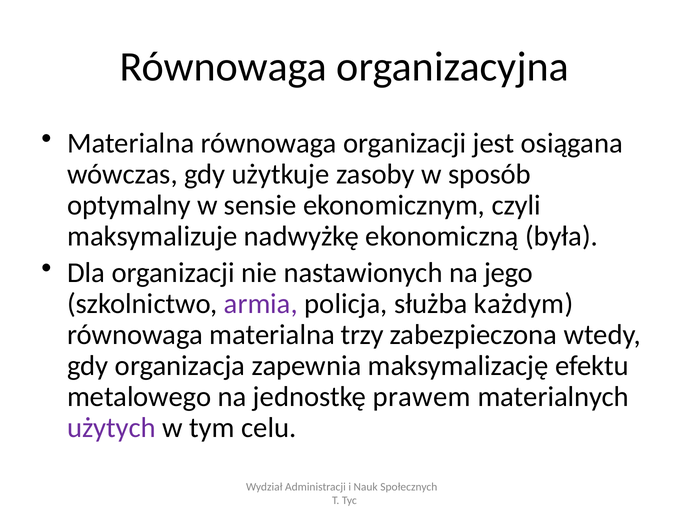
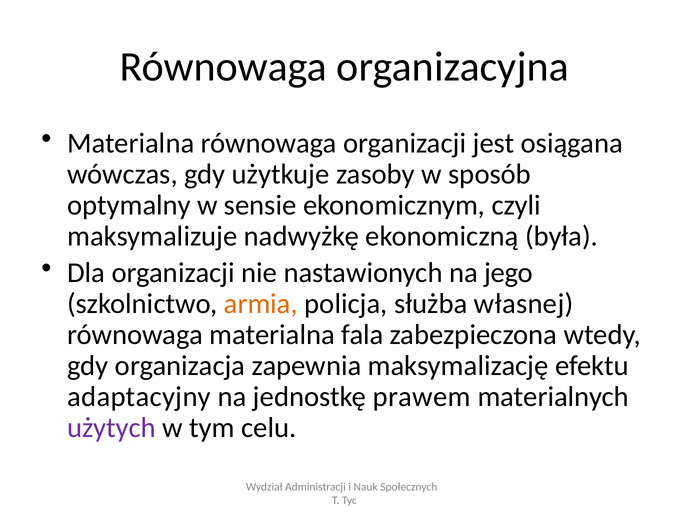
armia colour: purple -> orange (261, 304)
każdym: każdym -> własnej (524, 304)
trzy: trzy -> fala (362, 335)
metalowego: metalowego -> adaptacyjny (139, 397)
